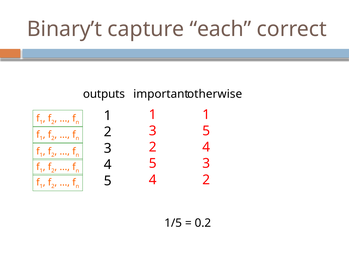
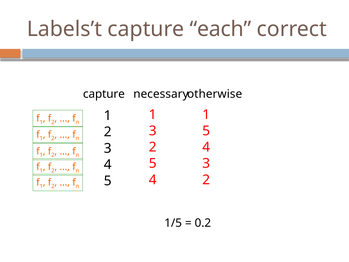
Binary’t: Binary’t -> Labels’t (64, 29)
outputs: outputs -> capture (104, 94)
important: important -> necessary (161, 94)
